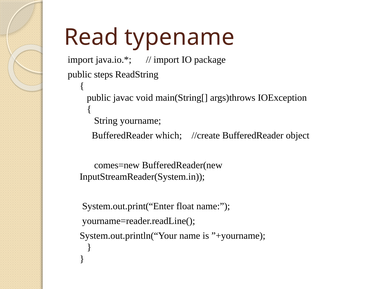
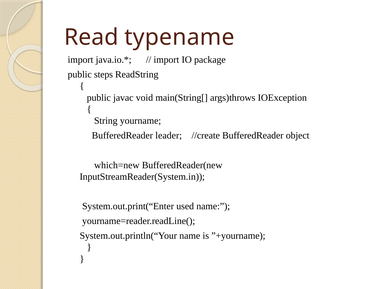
which: which -> leader (169, 135)
comes=new: comes=new -> which=new (117, 165)
float: float -> used (185, 206)
